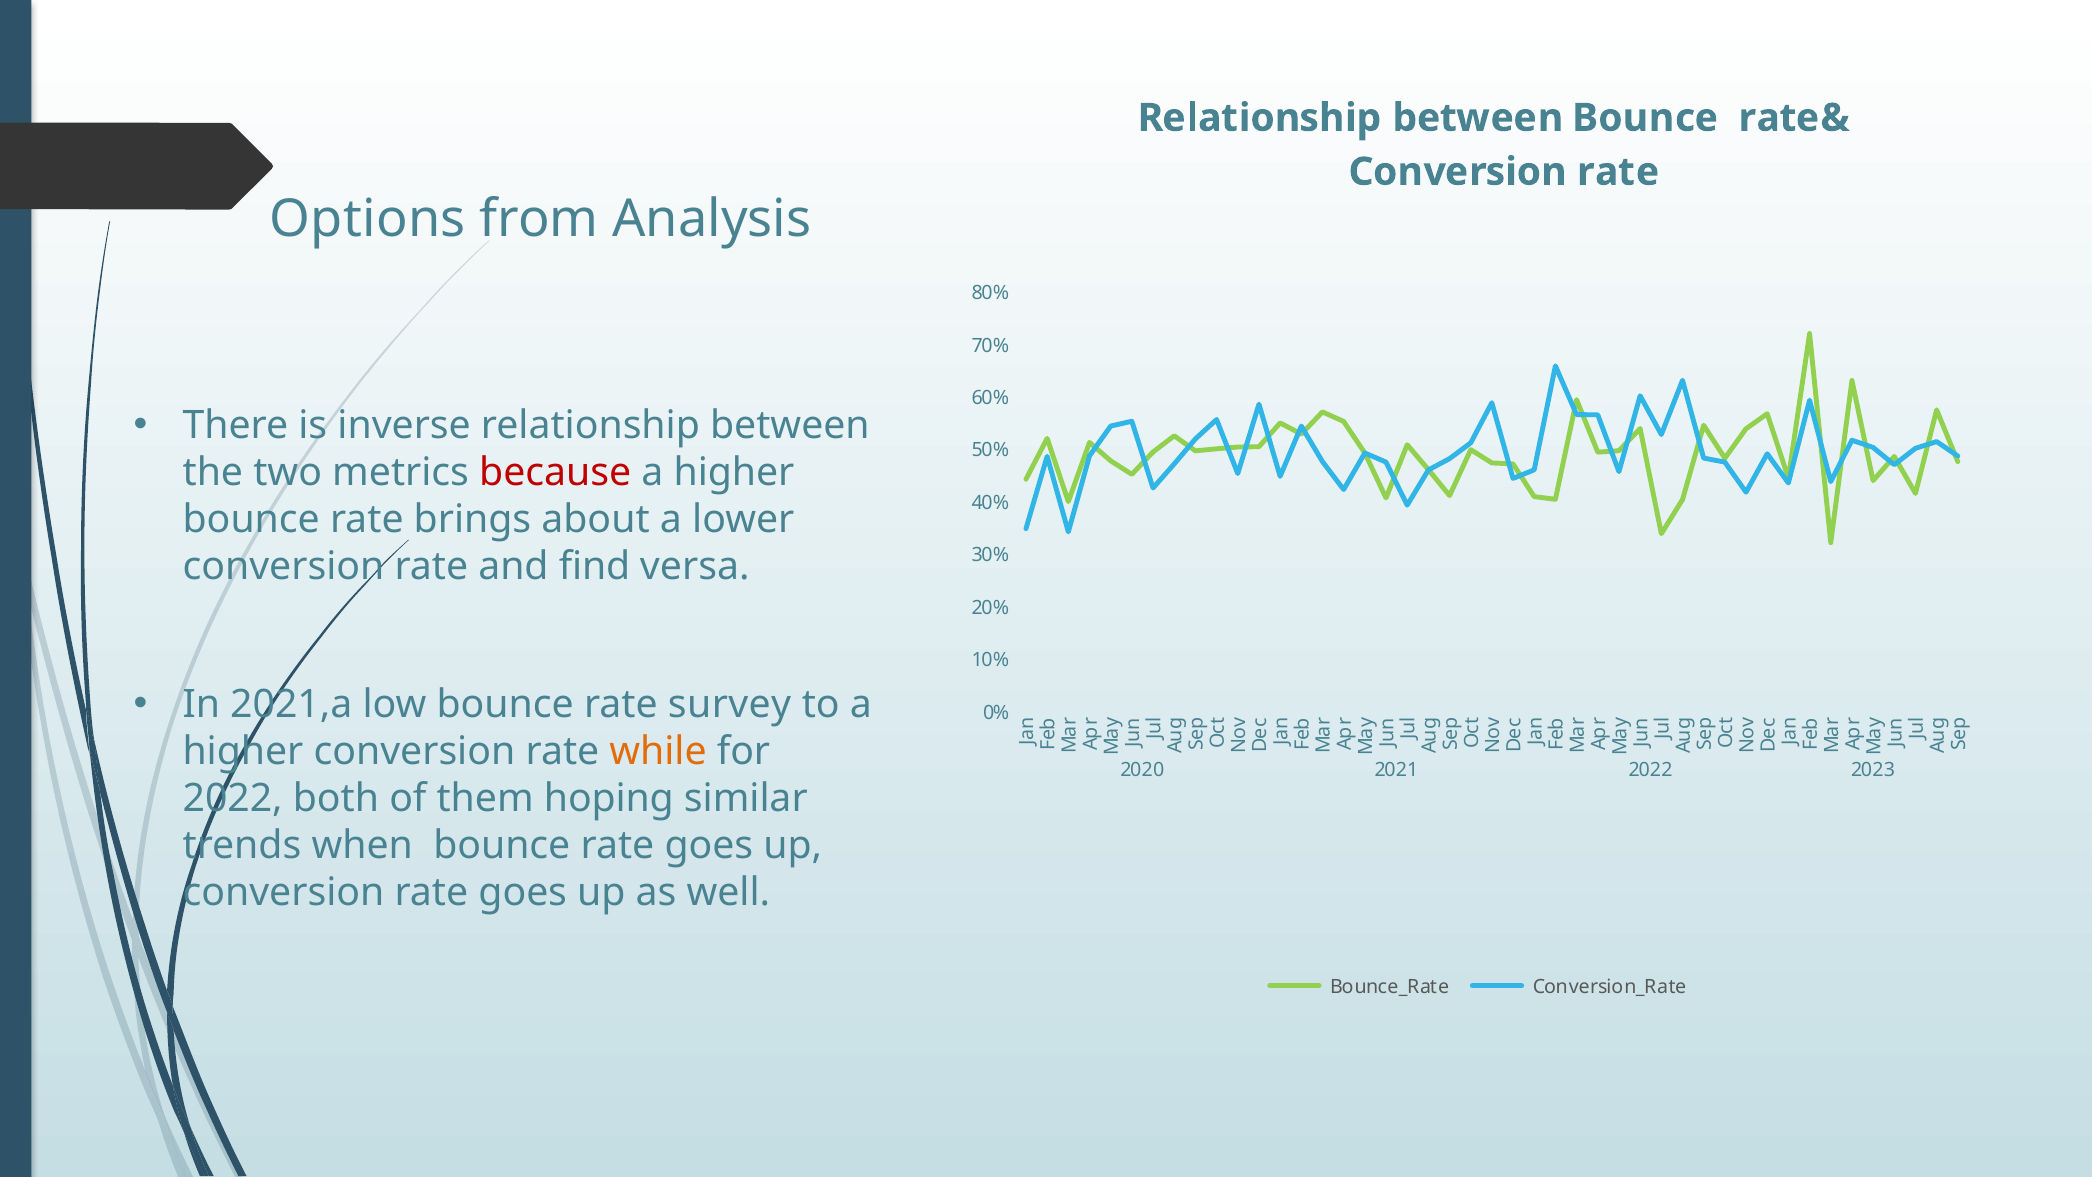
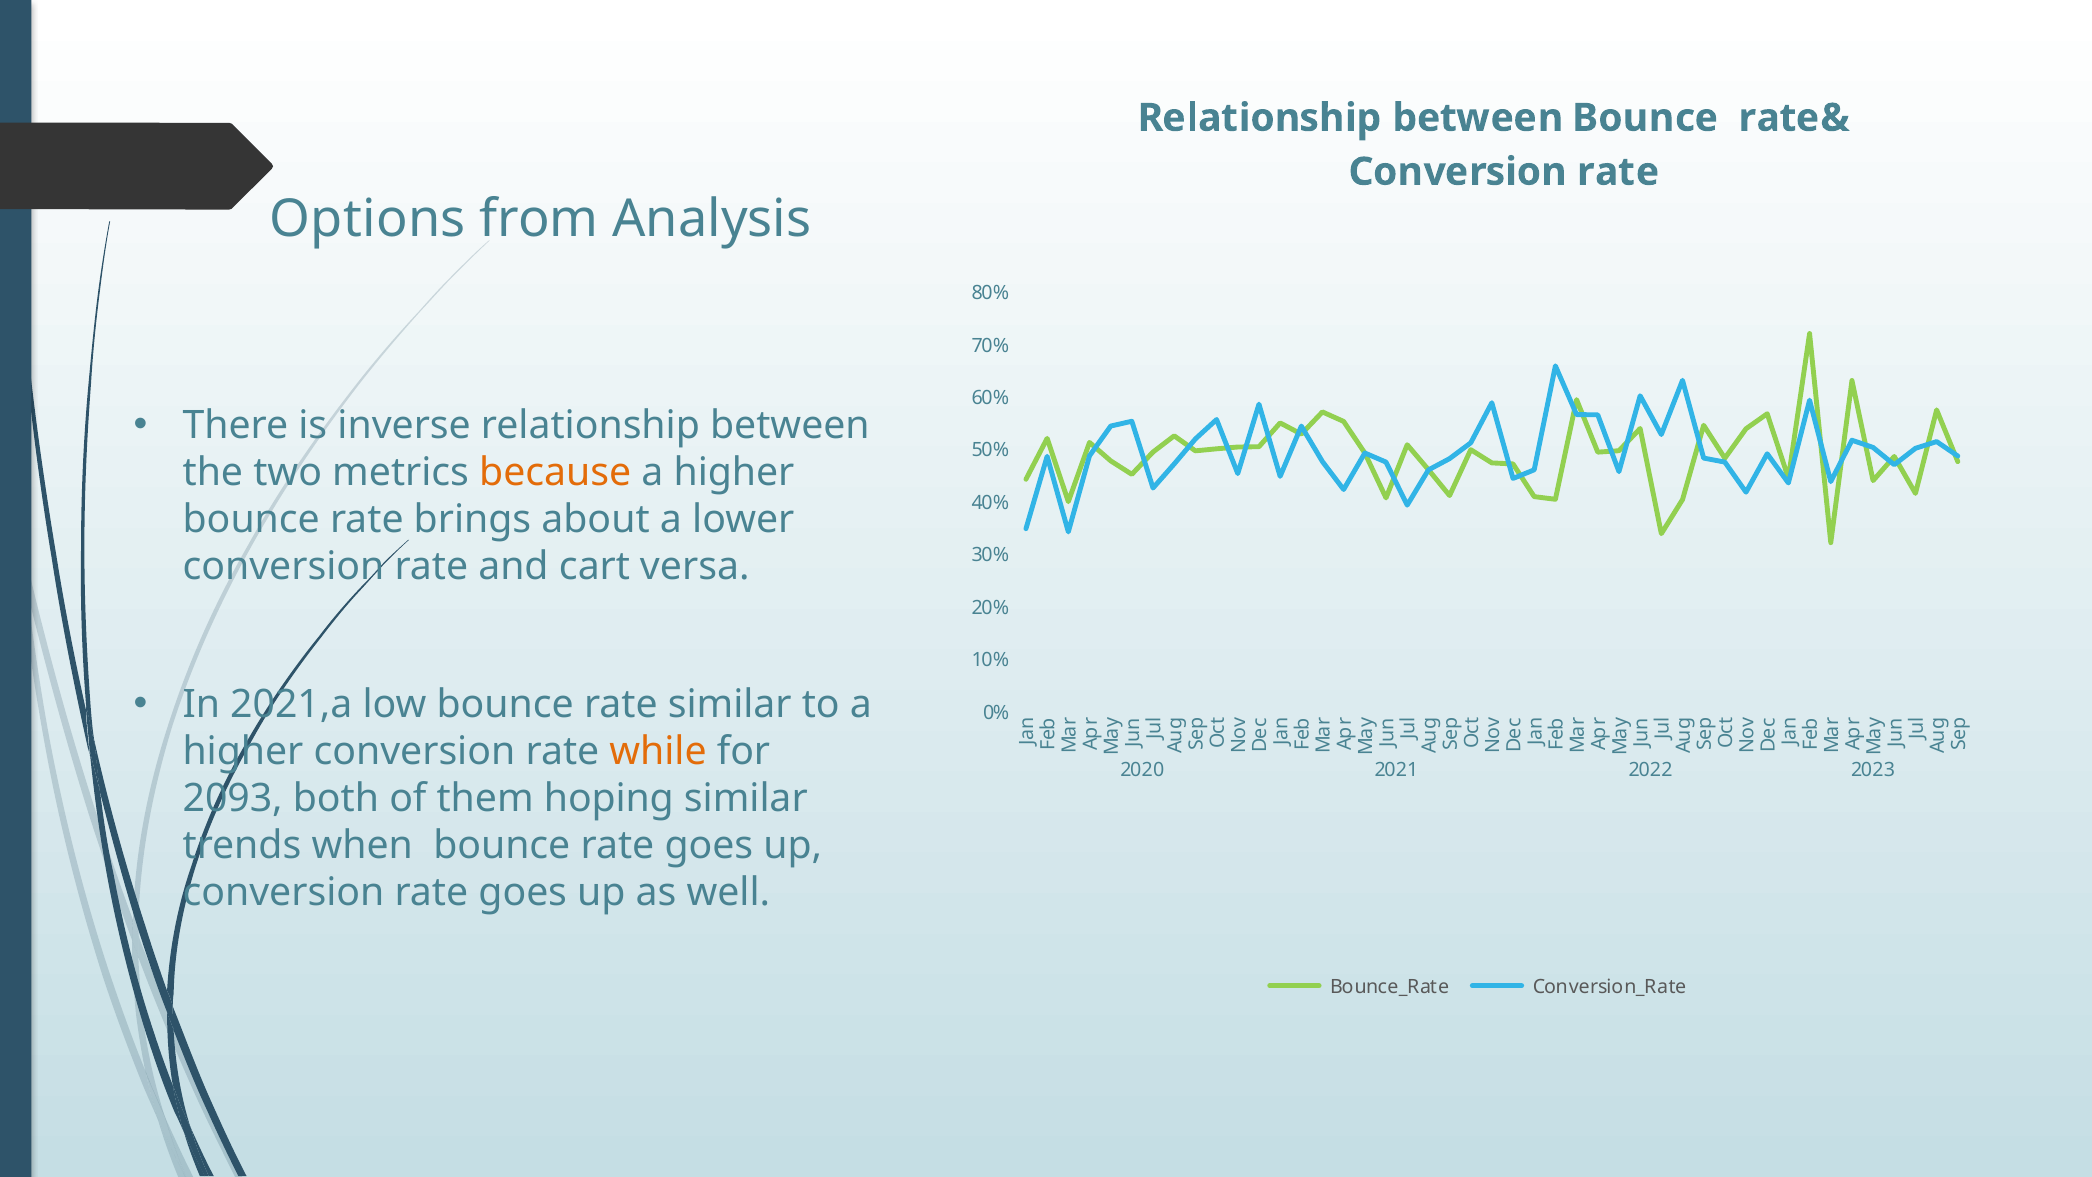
because colour: red -> orange (555, 473)
find: find -> cart (594, 567)
rate survey: survey -> similar (730, 704)
2022: 2022 -> 2093 (233, 799)
